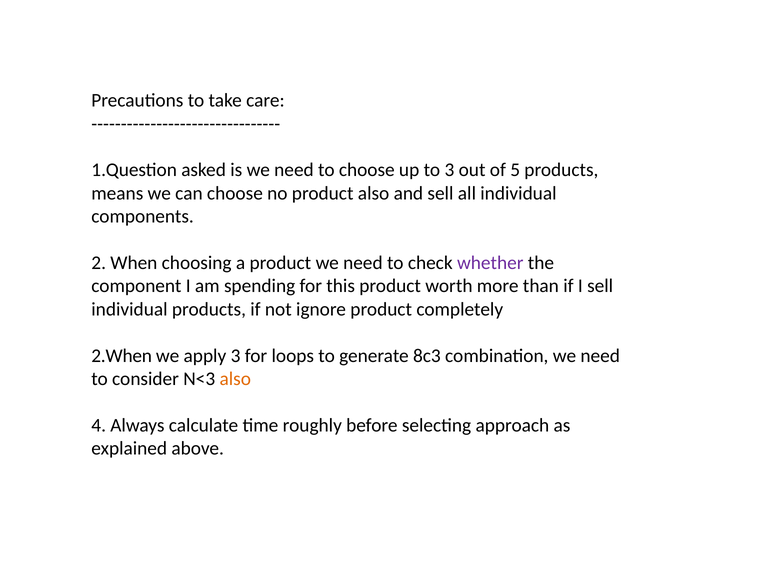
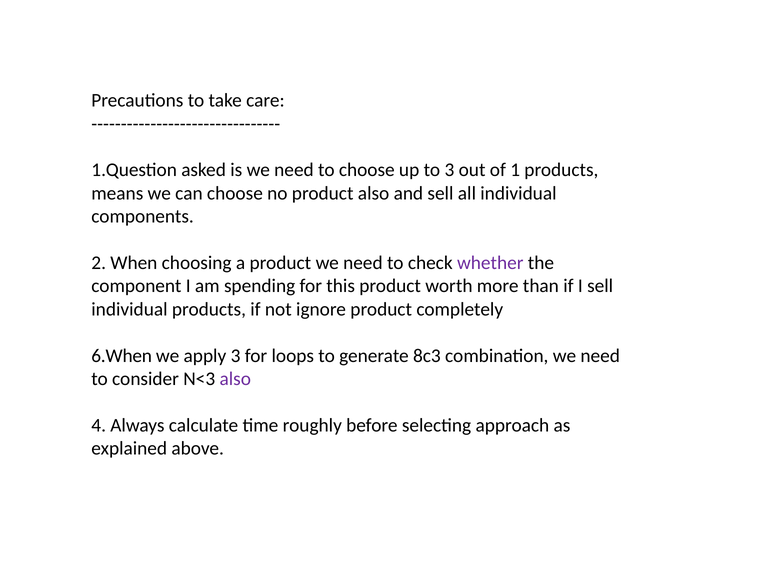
5: 5 -> 1 (515, 170)
2.When: 2.When -> 6.When (122, 356)
also colour: orange -> purple (235, 379)
